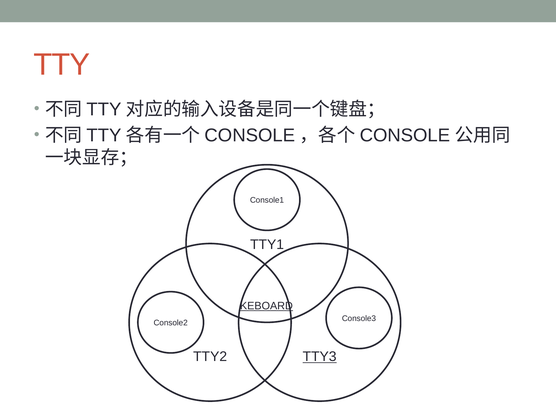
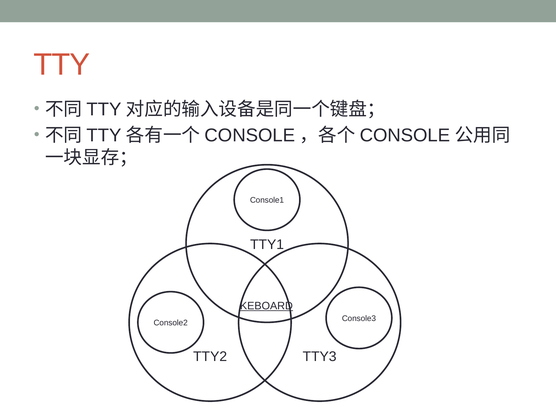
TTY3 underline: present -> none (320, 357)
